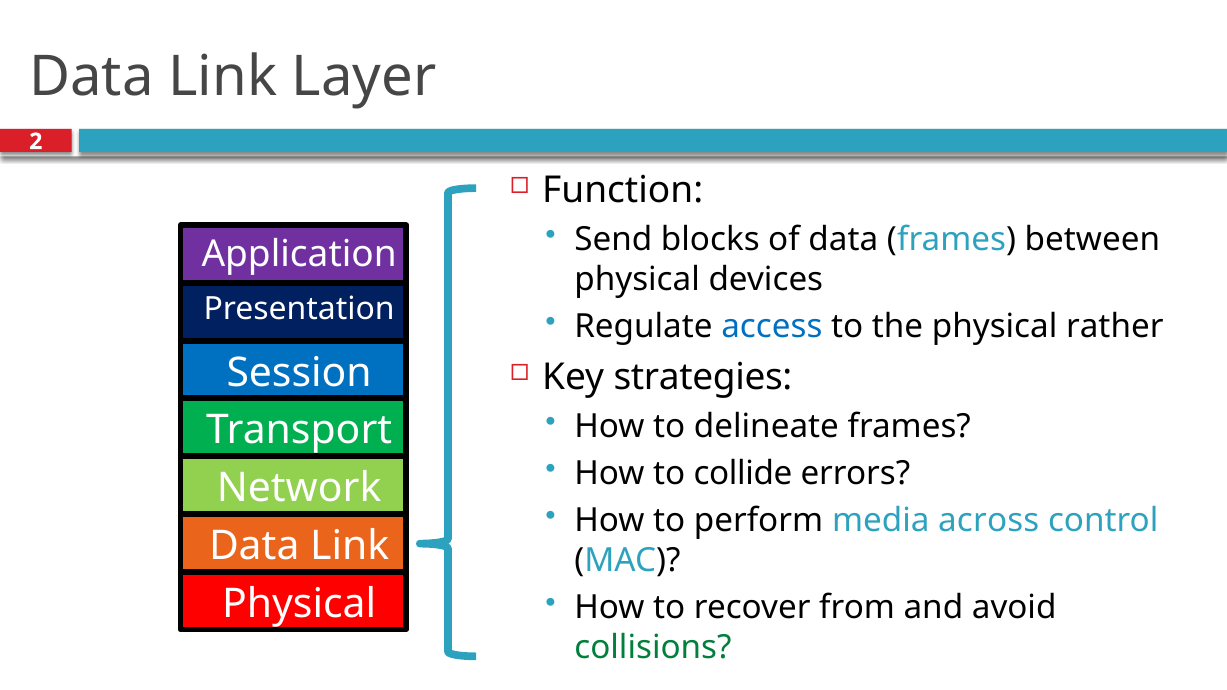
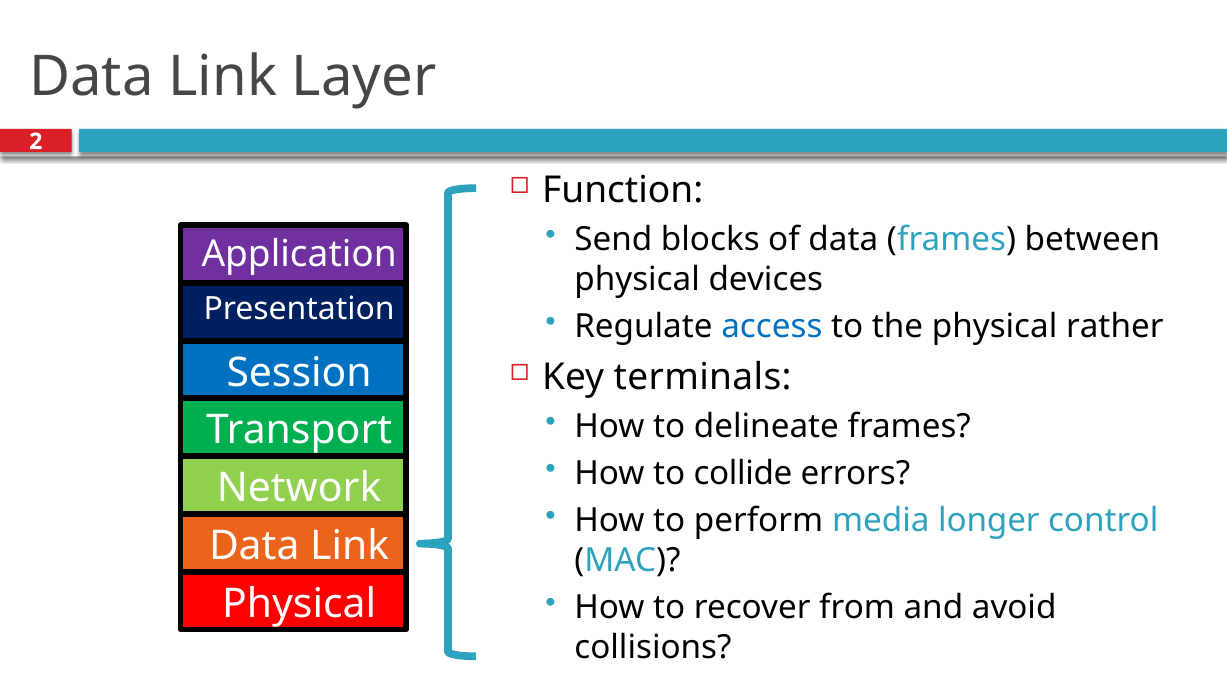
strategies: strategies -> terminals (703, 378)
across: across -> longer (989, 521)
collisions colour: green -> black (653, 648)
